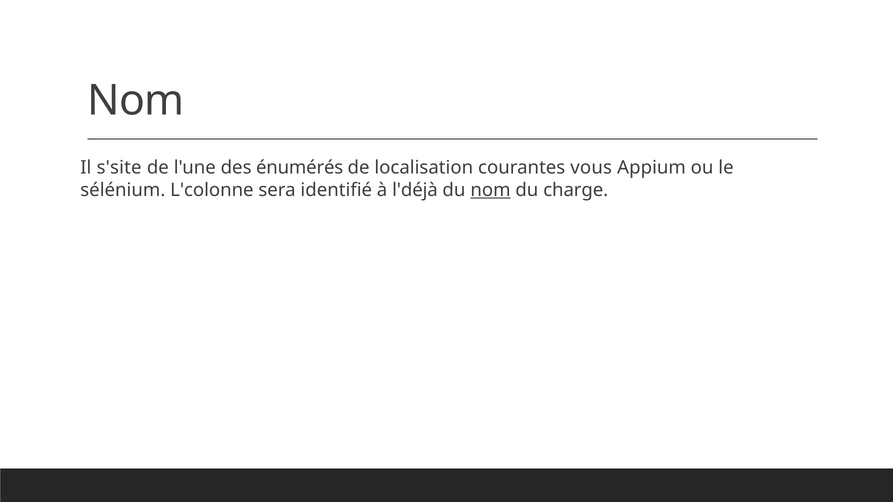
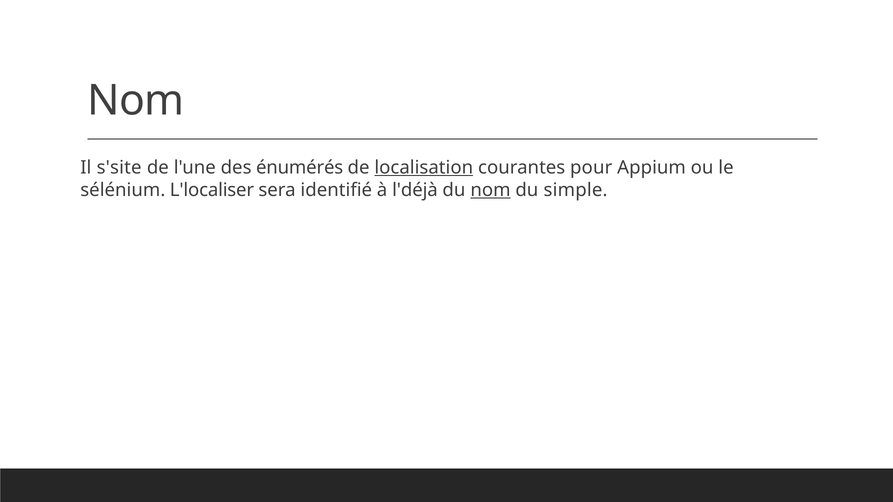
localisation underline: none -> present (424, 168)
vous: vous -> pour (591, 168)
L'colonne: L'colonne -> L'localiser (212, 190)
charge: charge -> simple (576, 190)
